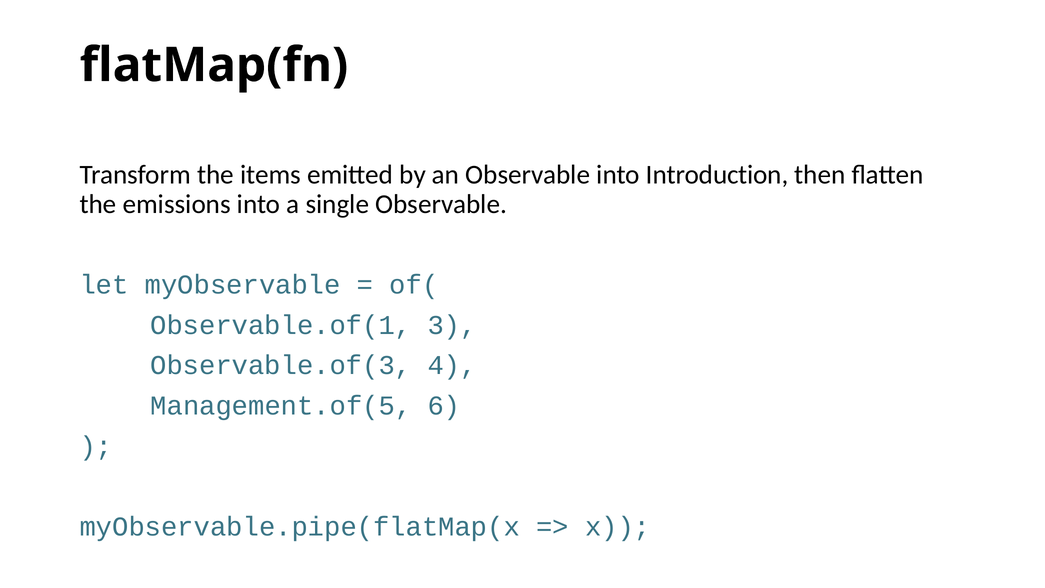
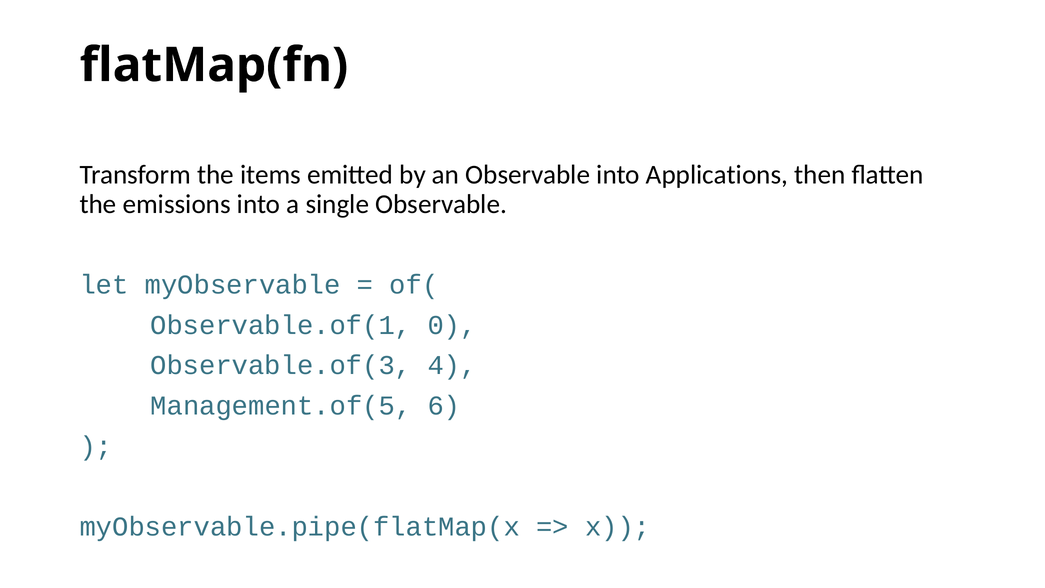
Introduction: Introduction -> Applications (717, 175)
3: 3 -> 0 (452, 325)
